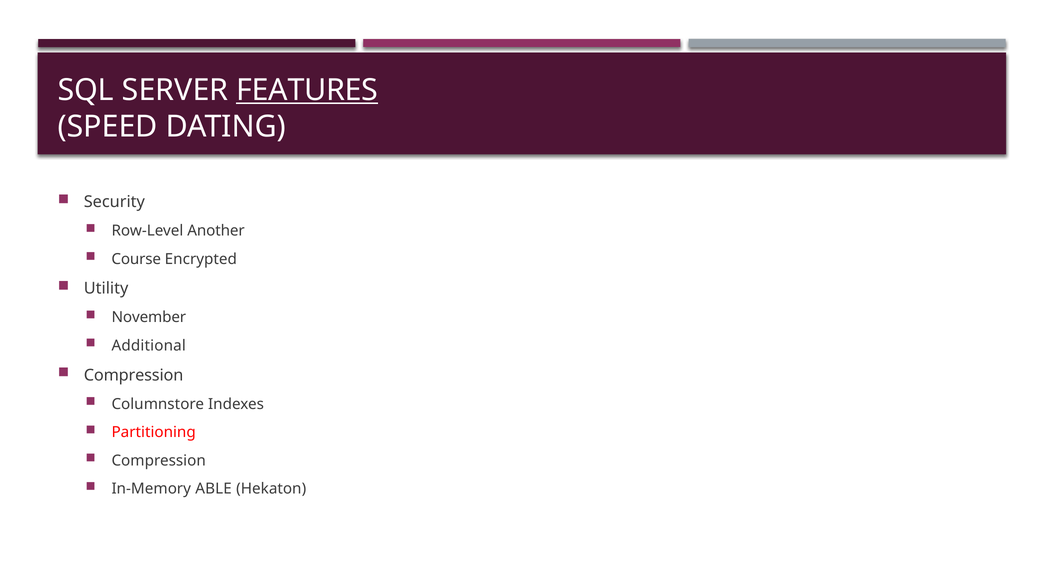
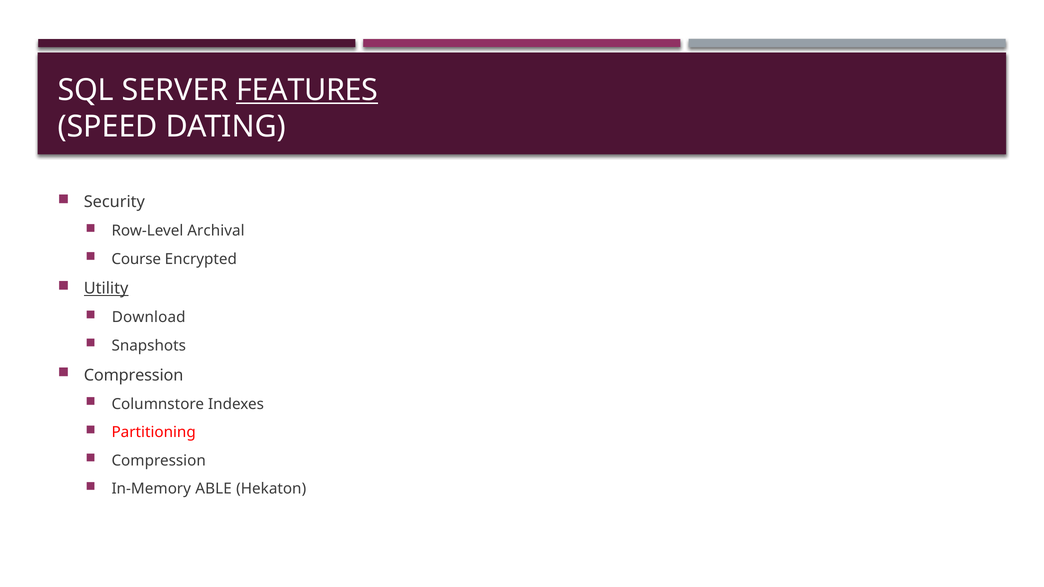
Another: Another -> Archival (216, 231)
Utility underline: none -> present (106, 289)
November: November -> Download (149, 318)
Additional: Additional -> Snapshots (149, 346)
